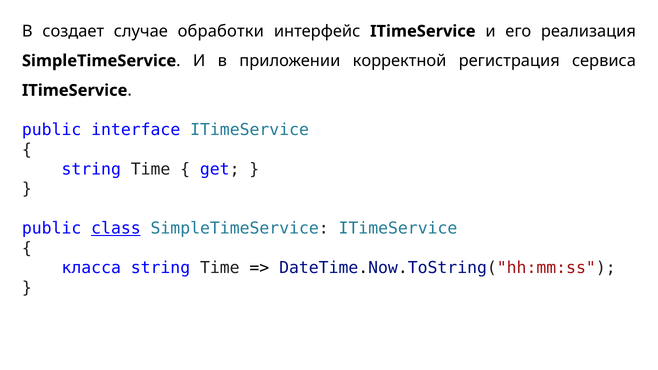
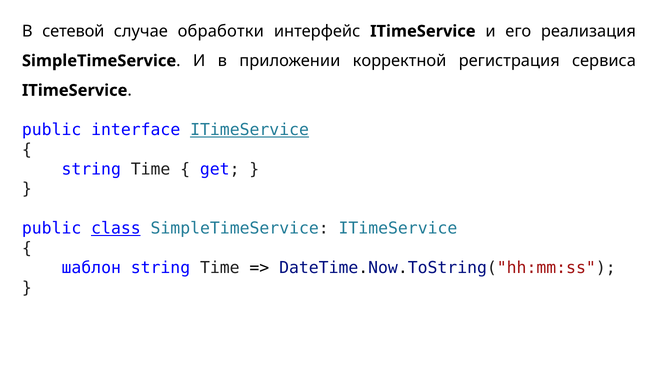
создает: создает -> сетевой (73, 31)
ITimeService underline: none -> present (250, 130)
класса: класса -> шаблон (91, 268)
